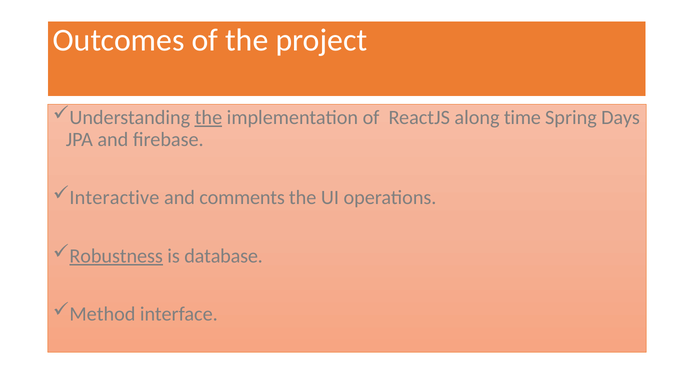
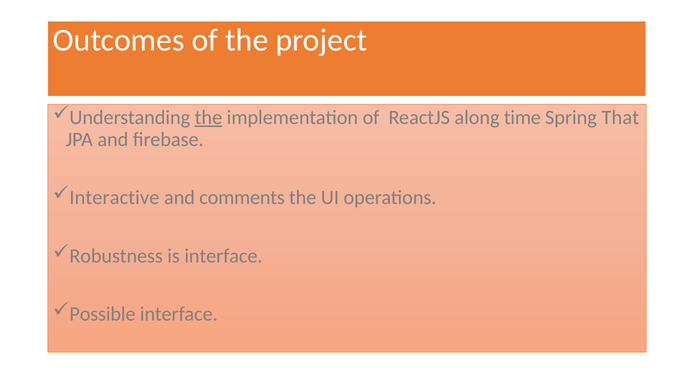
Days: Days -> That (620, 117)
Robustness underline: present -> none (116, 256)
is database: database -> interface (223, 256)
Method: Method -> Possible (102, 314)
